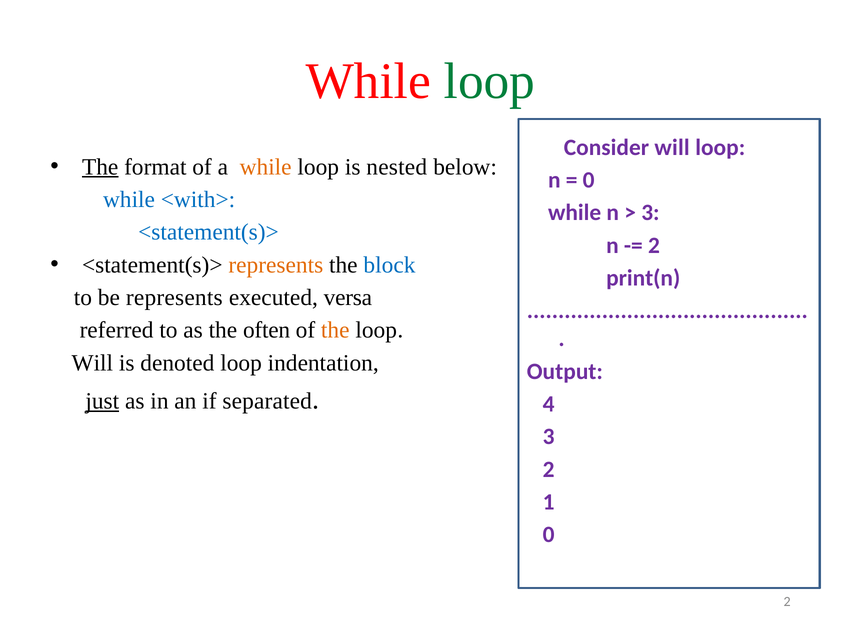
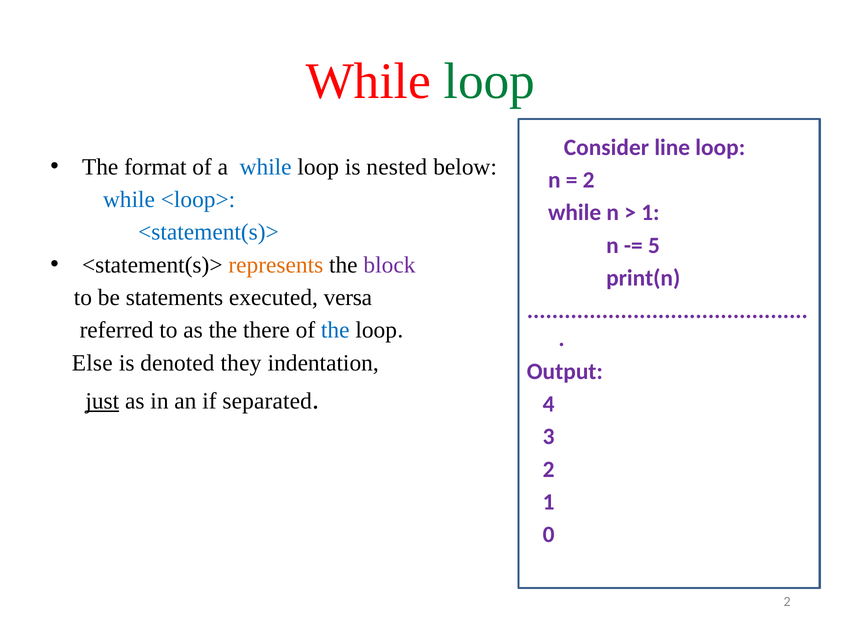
Consider will: will -> line (672, 148)
The underline: present -> none (100, 167)
while colour: orange -> blue (266, 167)
0: 0 -> 2 (589, 180)
<with>: <with> -> <loop> (198, 200)
3: 3 -> 1 (650, 213)
2: 2 -> 5 (654, 246)
block colour: blue -> purple (389, 265)
be represents: represents -> statements (174, 298)
often: often -> there (266, 331)
the colour: orange -> blue (335, 331)
Will: Will -> Else (92, 363)
denoted loop: loop -> they (241, 363)
